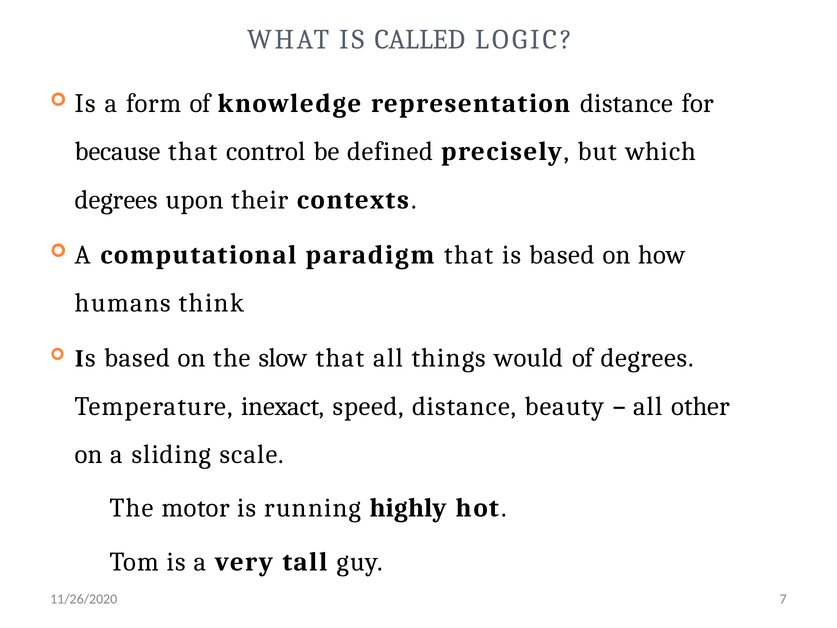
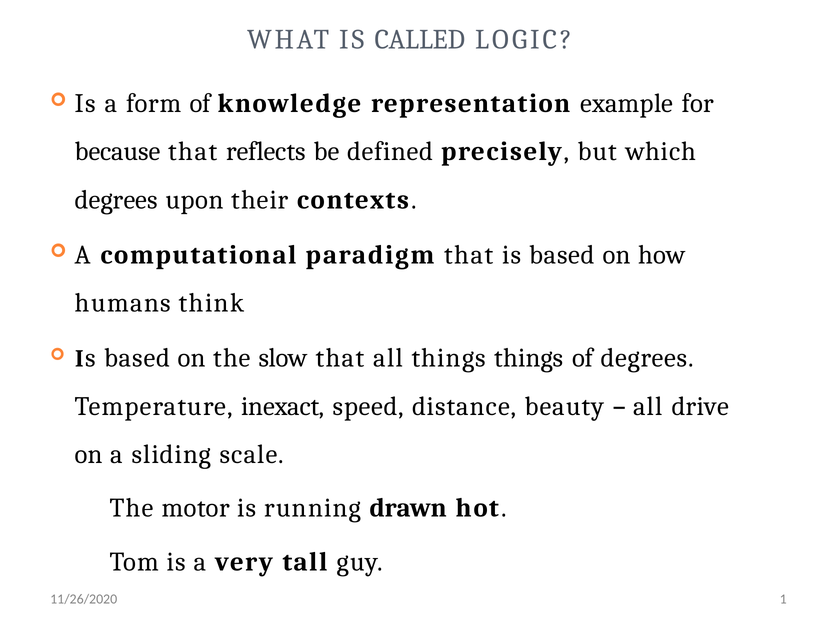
representation distance: distance -> example (627, 104)
control: control -> reflects (266, 152)
things would: would -> things (529, 358)
other: other -> drive (700, 406)
highly: highly -> drawn (408, 508)
7: 7 -> 1 (783, 599)
